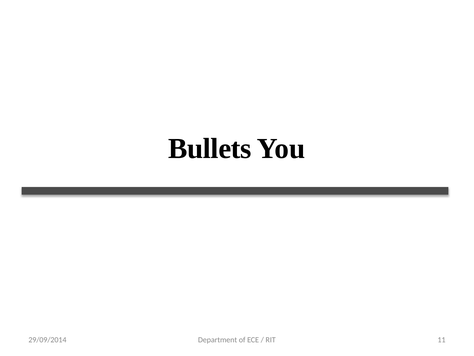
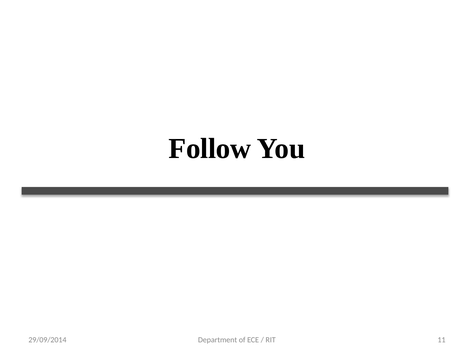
Bullets: Bullets -> Follow (210, 148)
